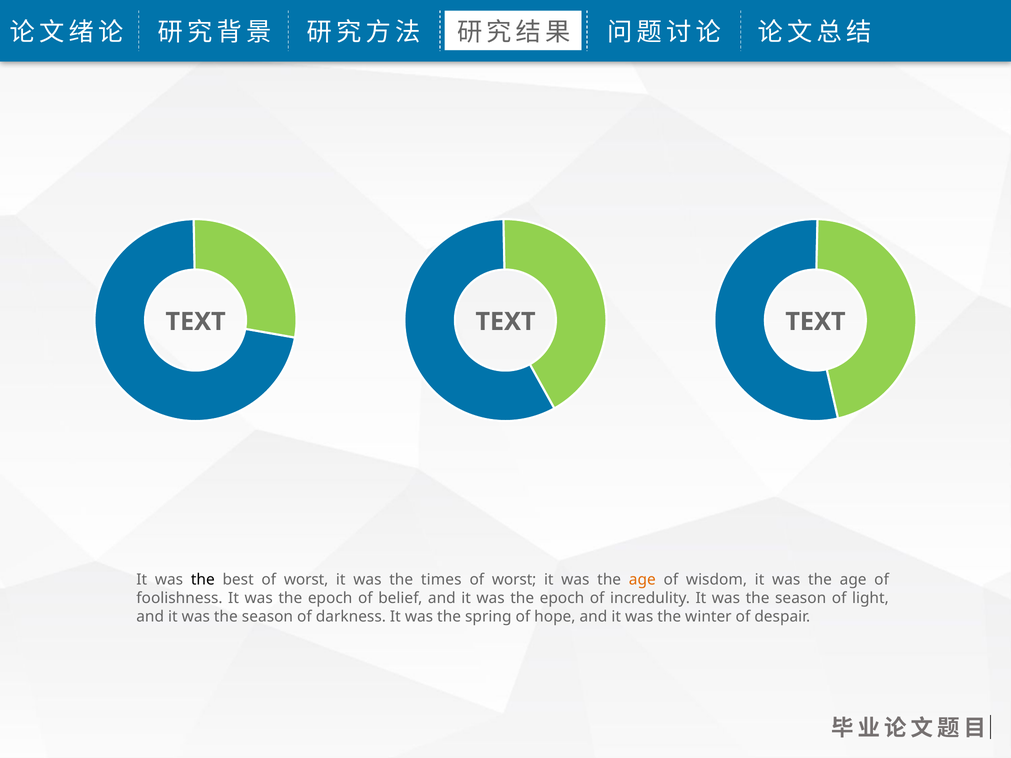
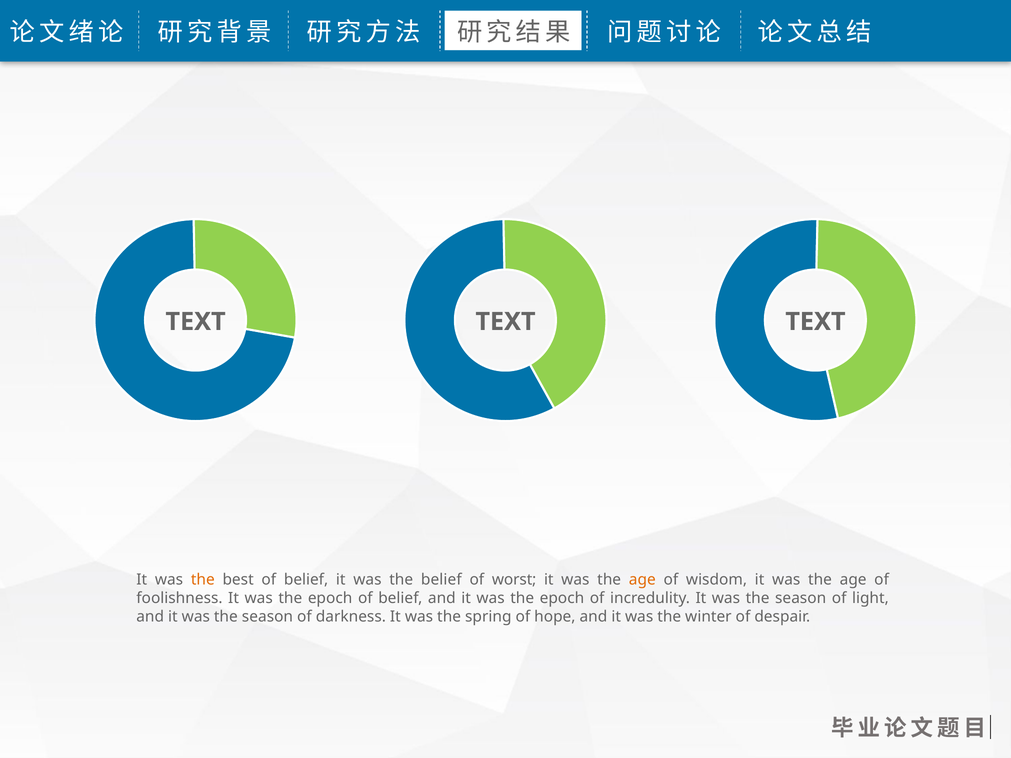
the colour: black -> orange (203, 580)
best of worst: worst -> belief (306, 580)
the times: times -> belief (441, 580)
